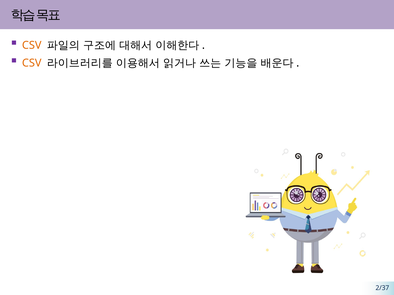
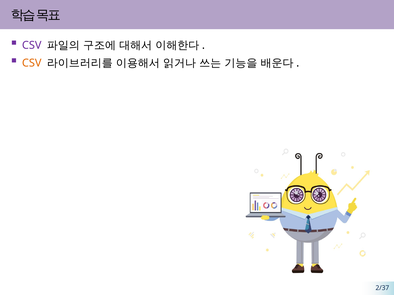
CSV colour: orange -> purple (32, 45)
